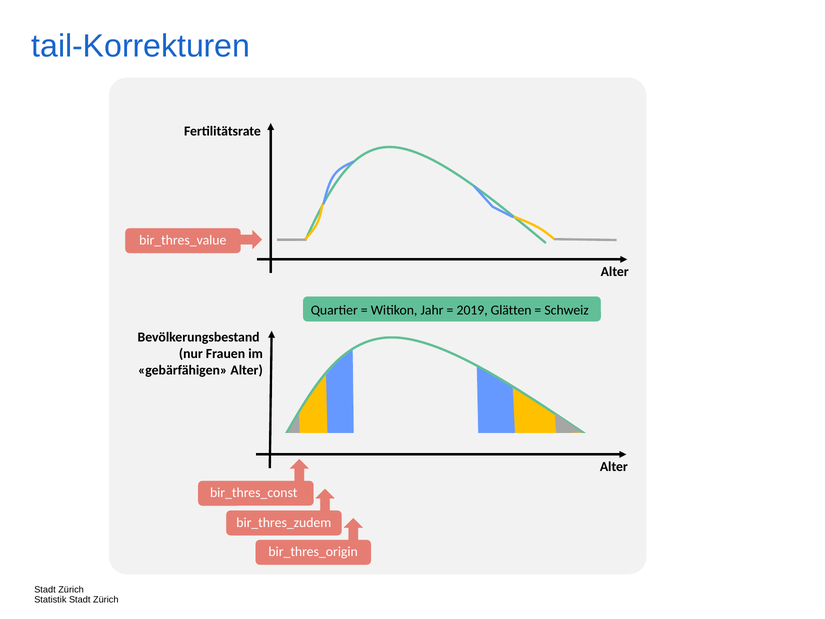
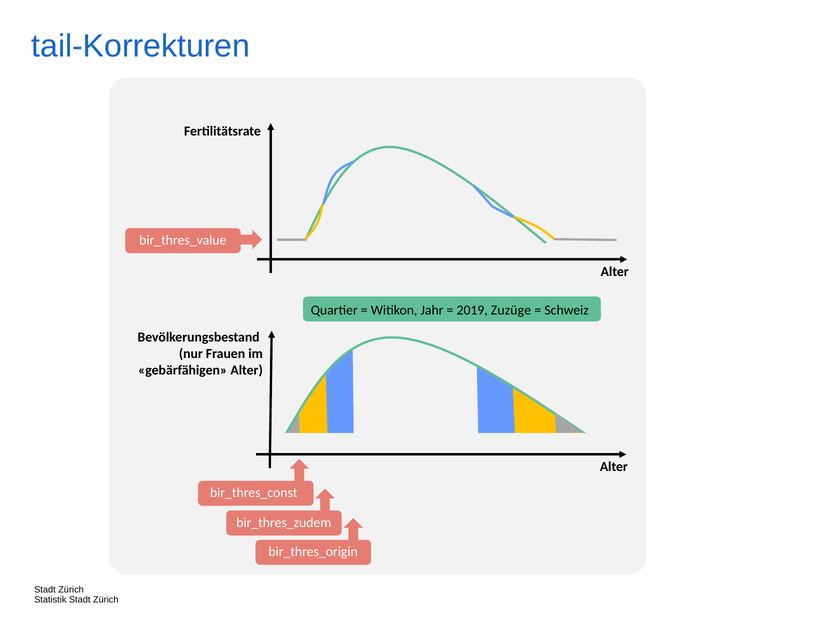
Glätten: Glätten -> Zuzüge (511, 310)
